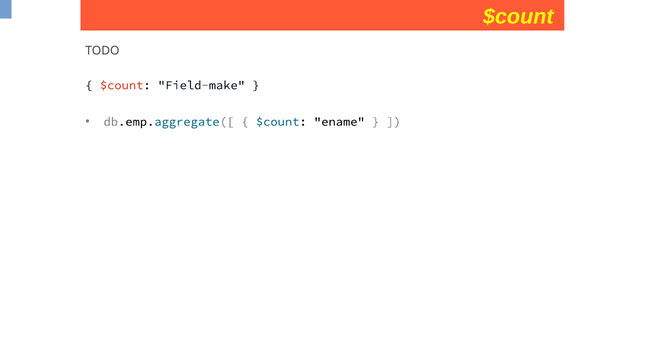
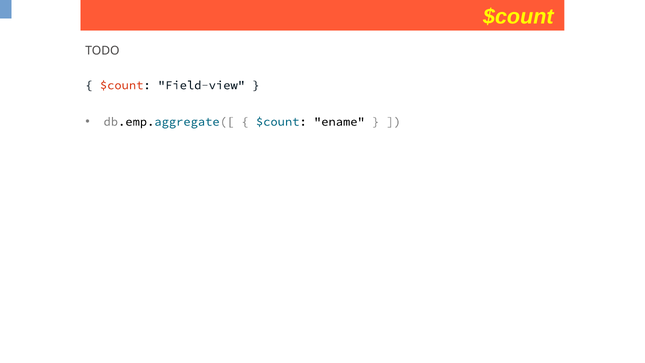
Field-make: Field-make -> Field-view (201, 85)
